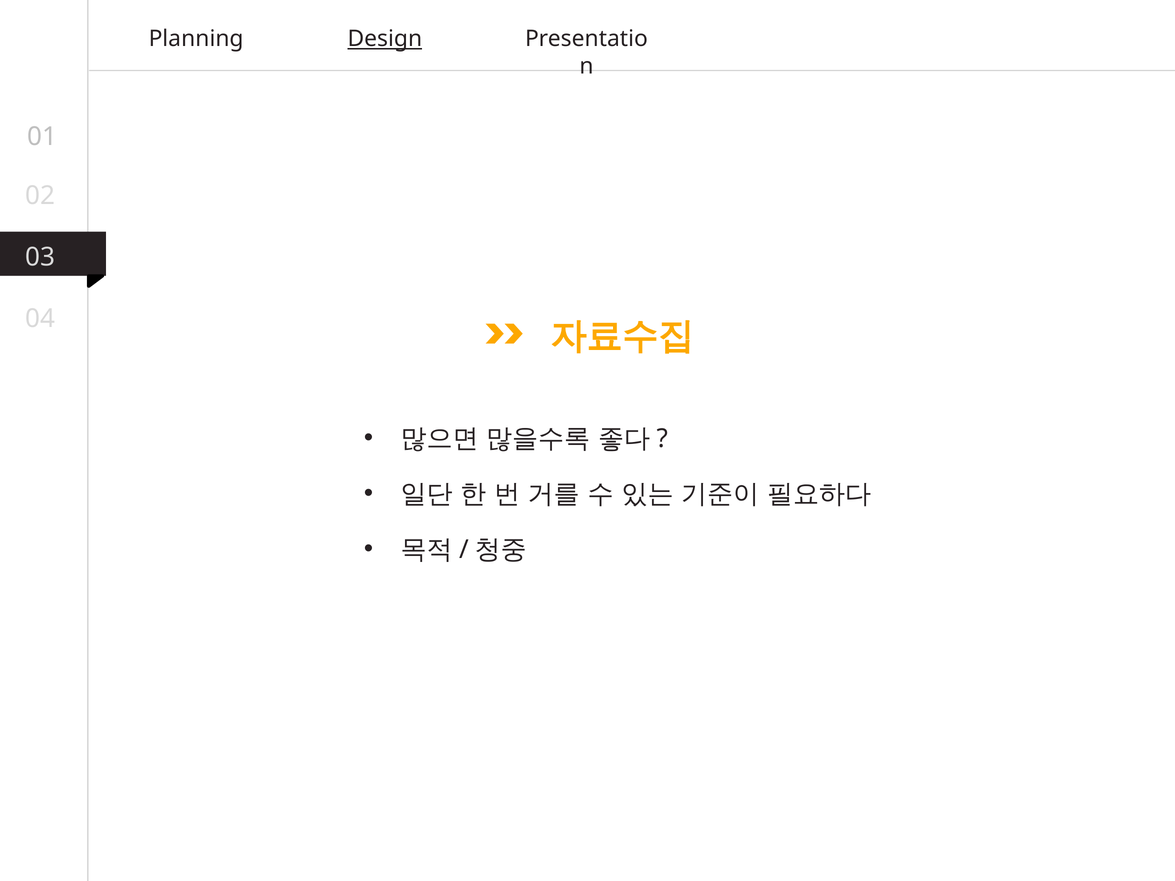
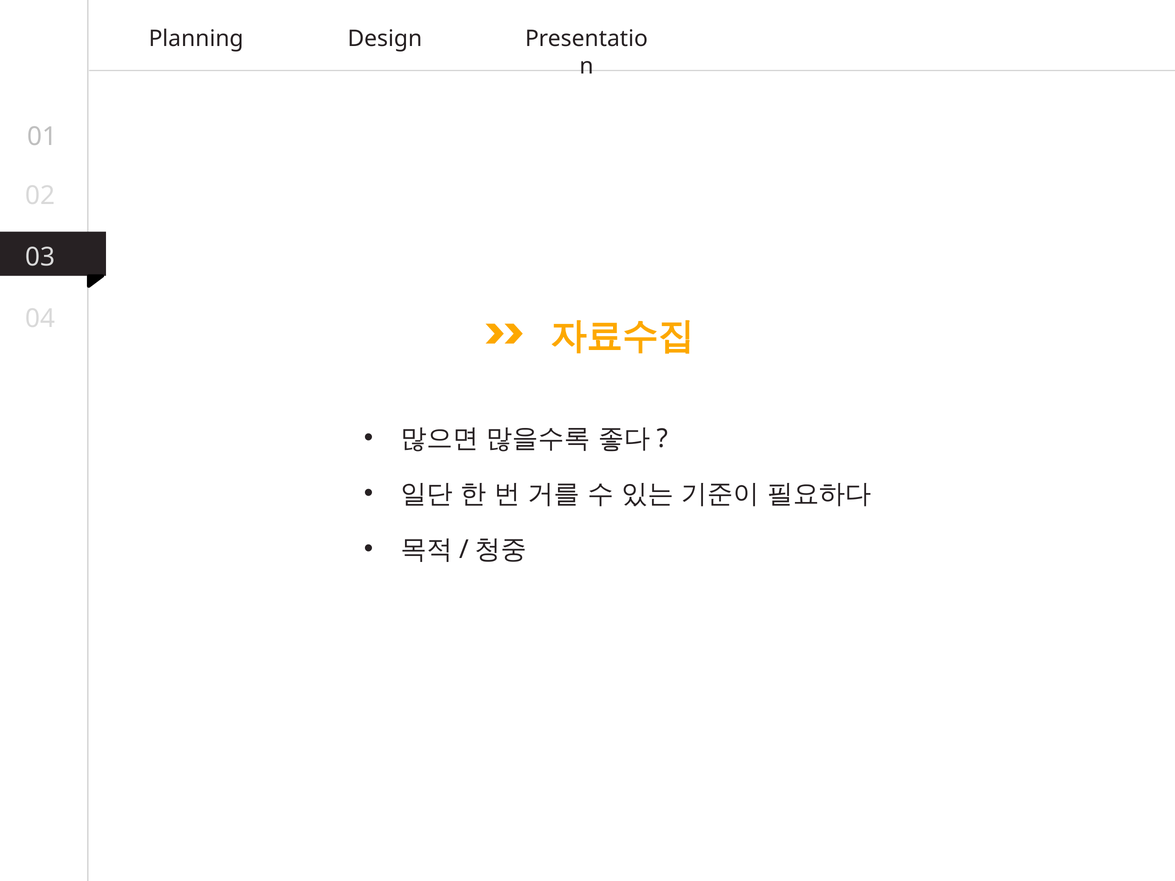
Design underline: present -> none (385, 39)
